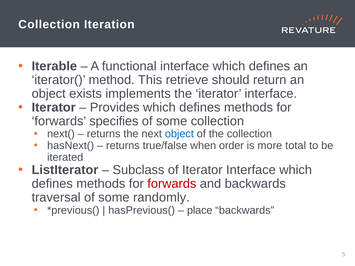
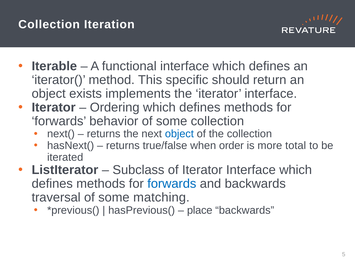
retrieve: retrieve -> specific (187, 80)
Provides: Provides -> Ordering (115, 107)
specifies: specifies -> behavior (114, 121)
forwards colour: red -> blue (172, 184)
randomly: randomly -> matching (161, 198)
